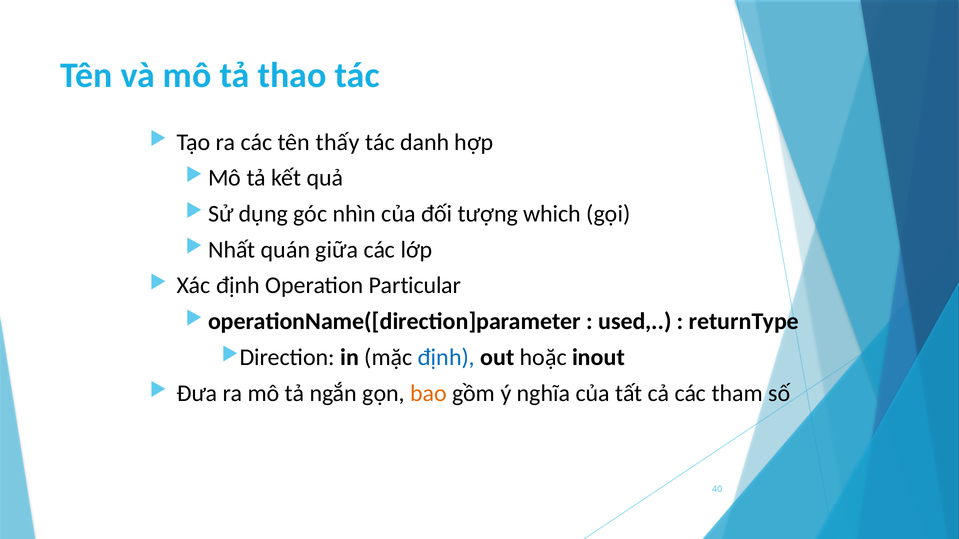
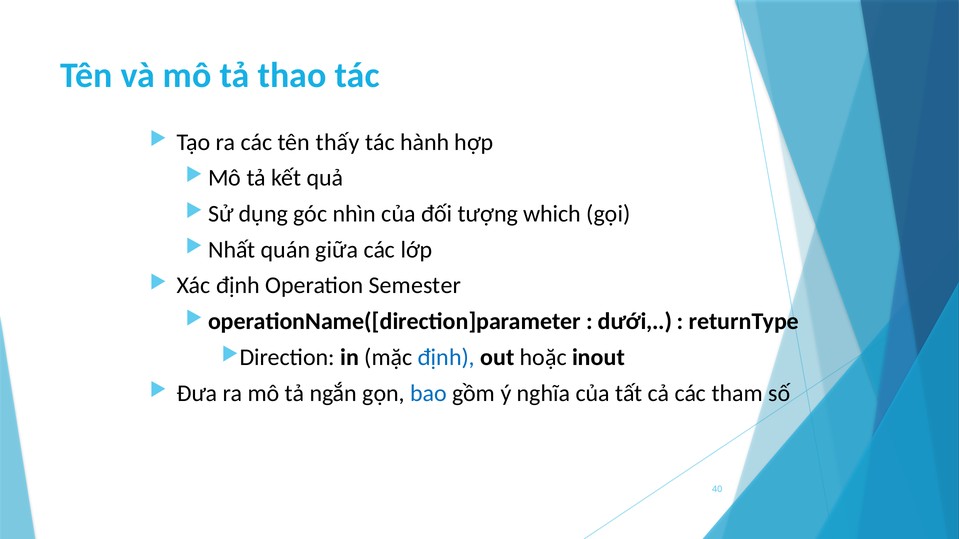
danh: danh -> hành (425, 142)
Particular: Particular -> Semester (415, 286)
used: used -> dưới (635, 322)
bao colour: orange -> blue (429, 393)
